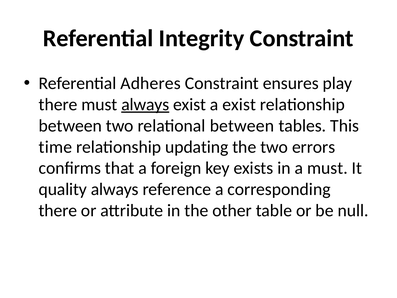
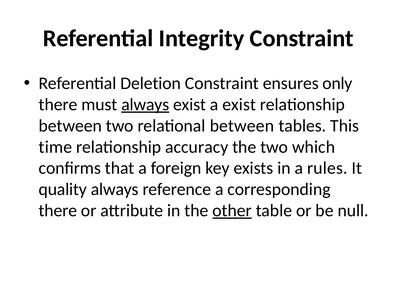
Adheres: Adheres -> Deletion (151, 83)
play: play -> only (337, 83)
updating: updating -> accuracy (197, 147)
errors: errors -> which (314, 147)
a must: must -> rules (327, 168)
other underline: none -> present (232, 210)
